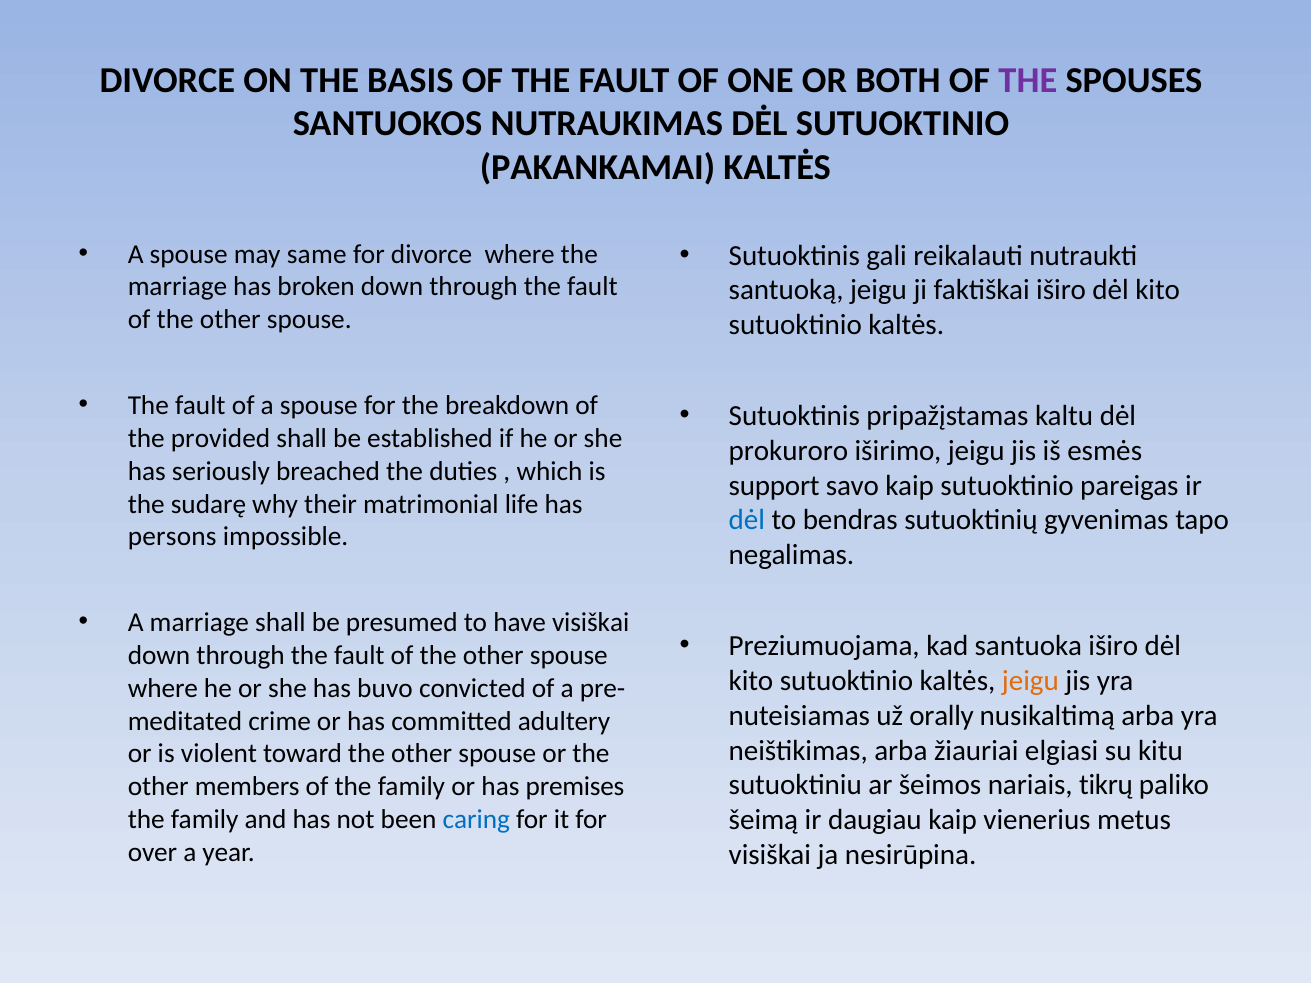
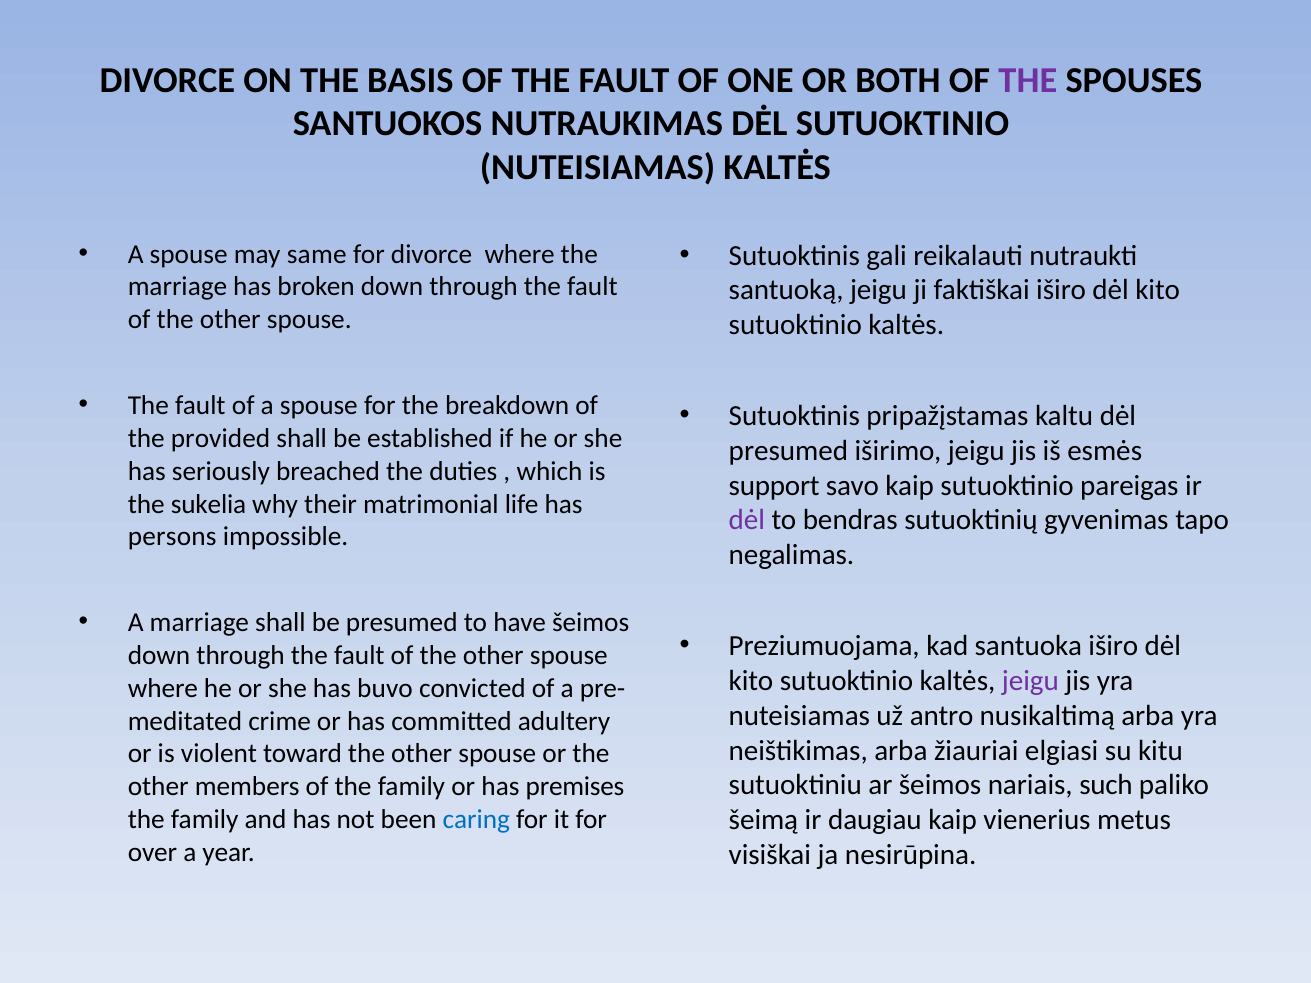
PAKANKAMAI: PAKANKAMAI -> NUTEISIAMAS (597, 168)
prokuroro: prokuroro -> presumed (788, 451)
sudarę: sudarę -> sukelia (209, 504)
dėl colour: blue -> purple (747, 521)
have visiškai: visiškai -> šeimos (591, 623)
jeigu colour: orange -> purple (1030, 681)
orally: orally -> antro (942, 716)
tikrų: tikrų -> such (1106, 786)
